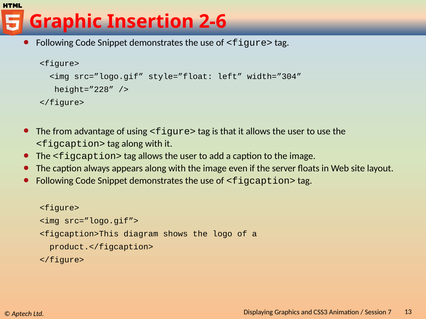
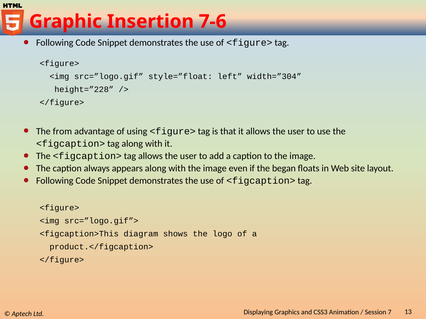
2-6: 2-6 -> 7-6 (213, 22)
server: server -> began (284, 169)
